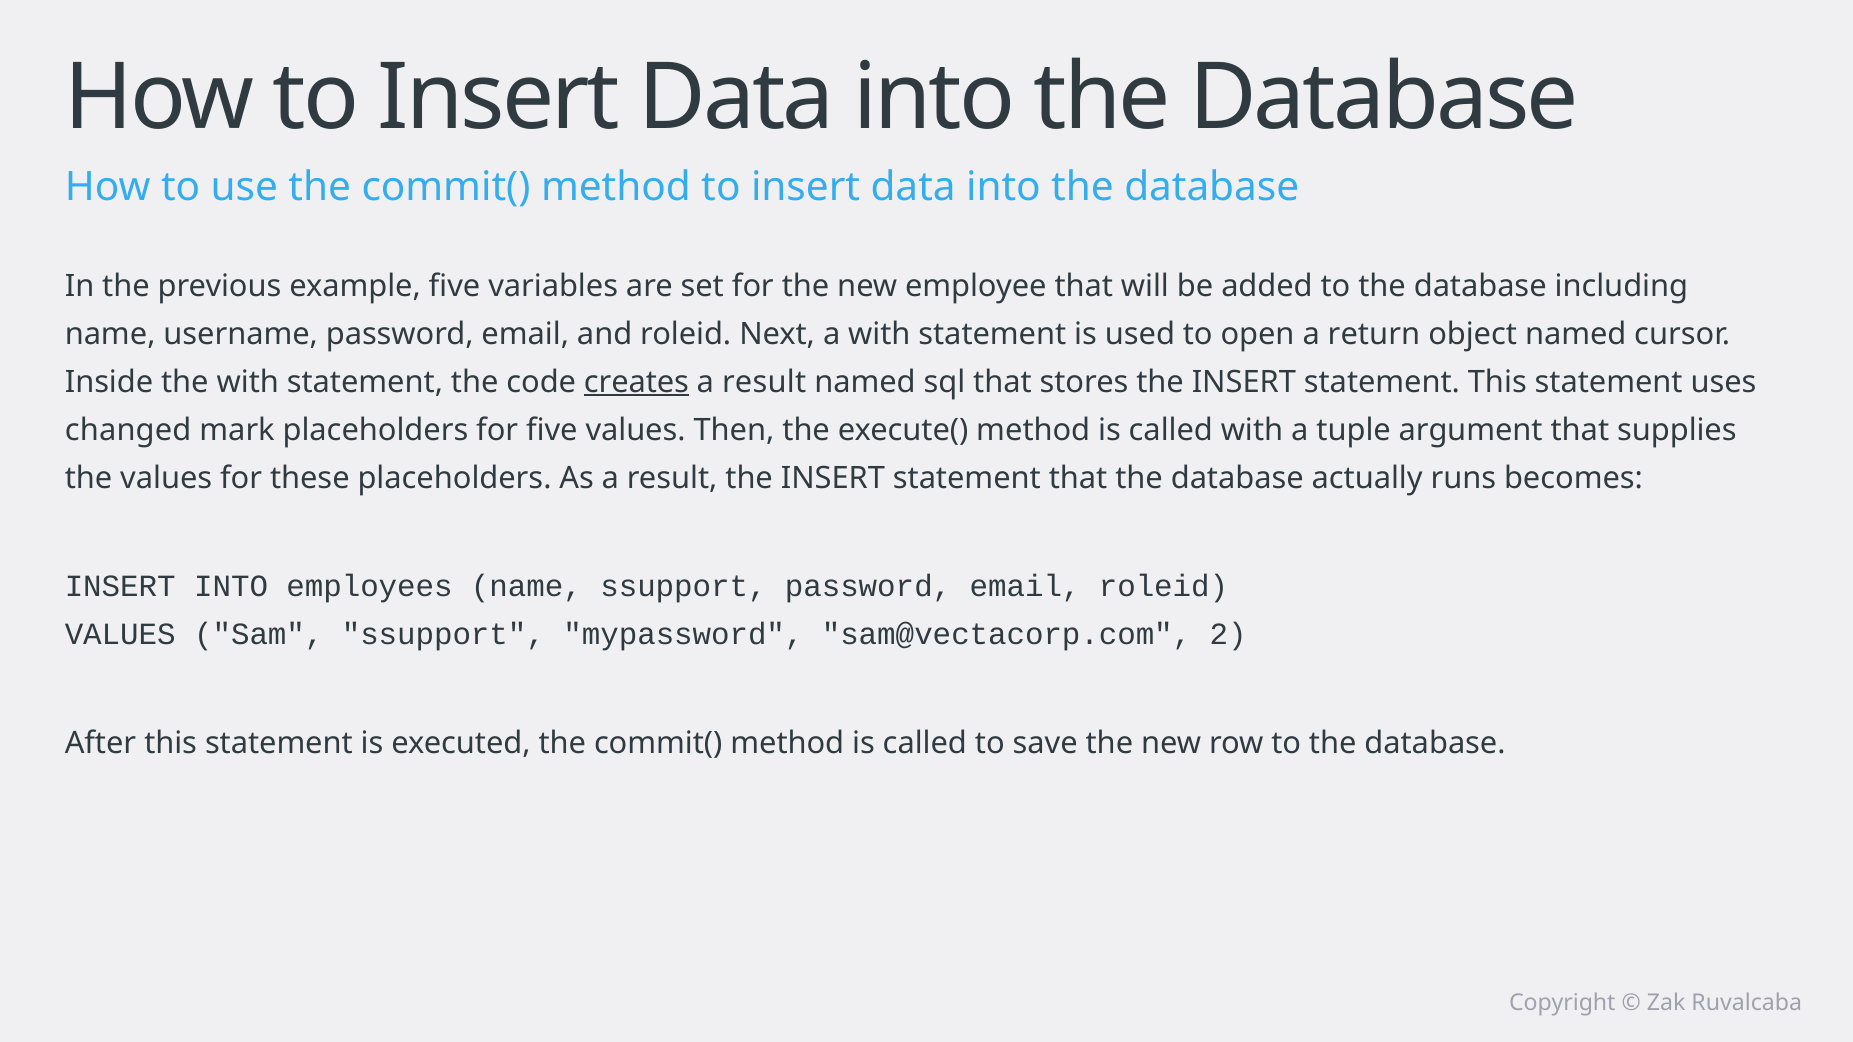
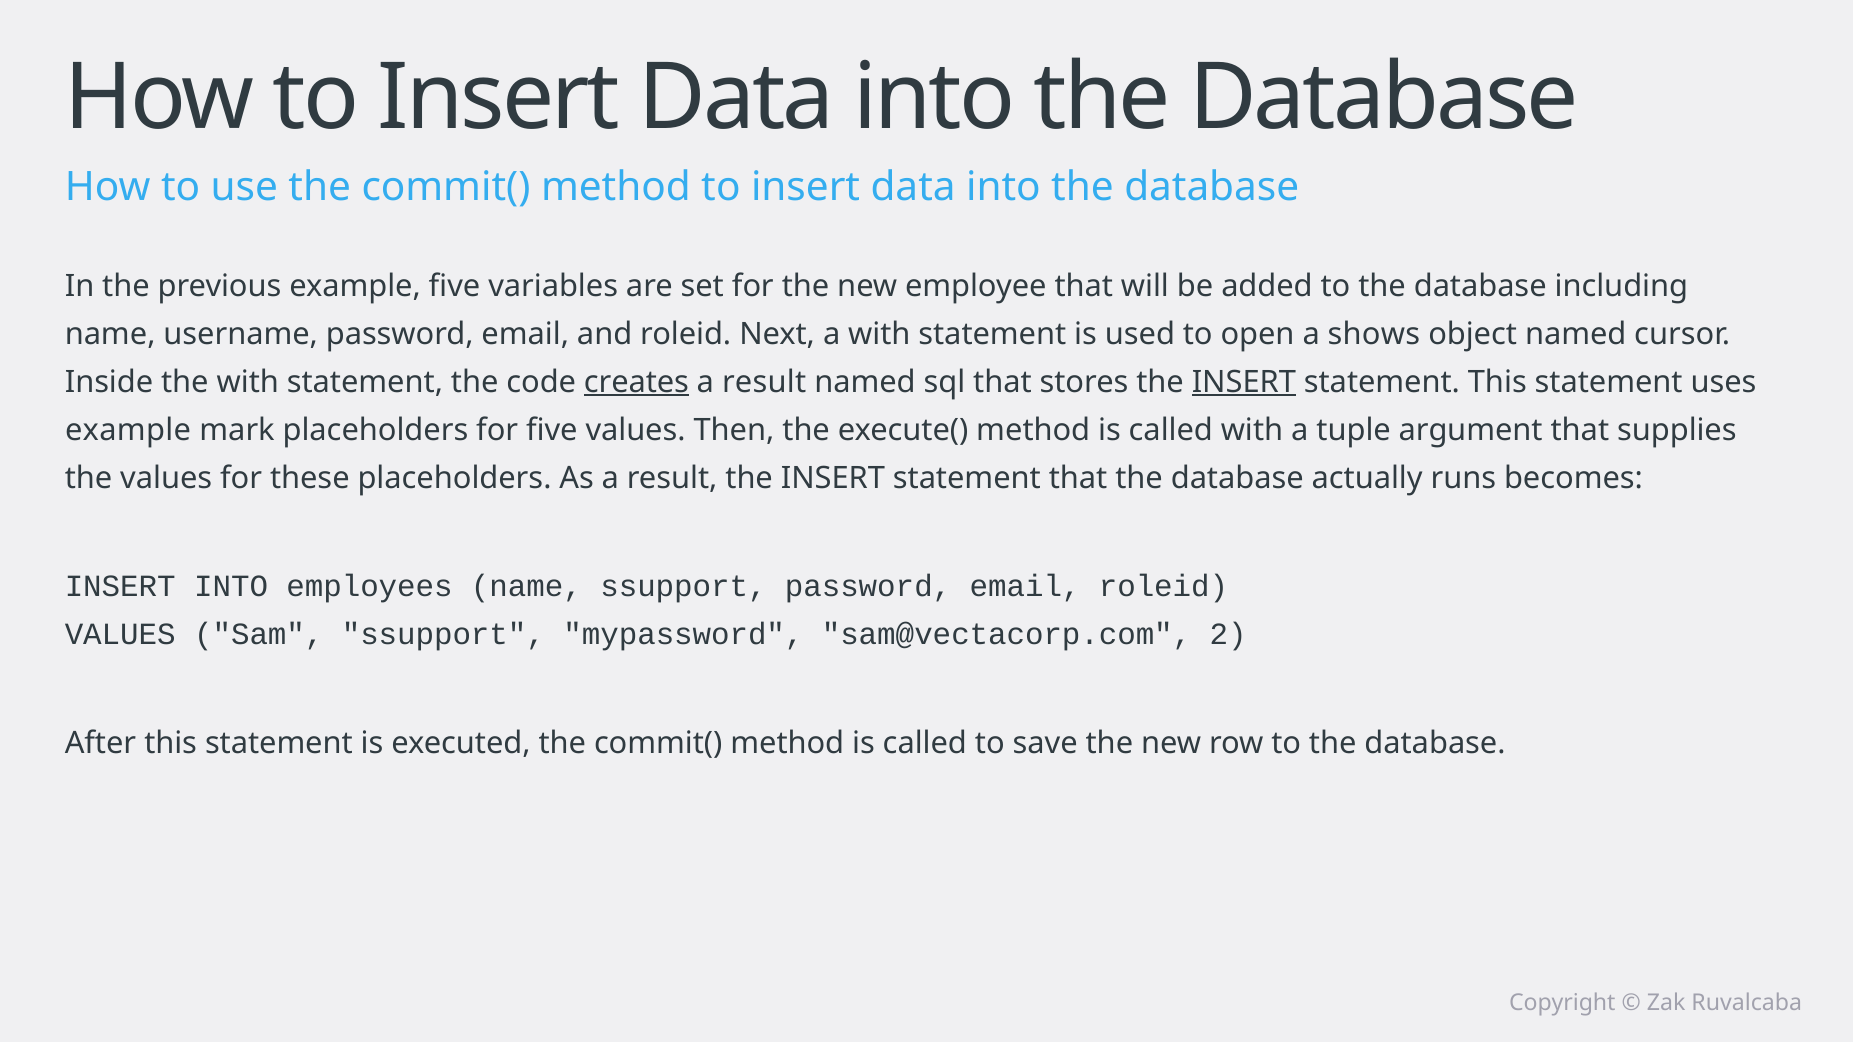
return: return -> shows (1374, 334)
INSERT underline: none -> present (1244, 382)
changed: changed -> example (128, 430)
